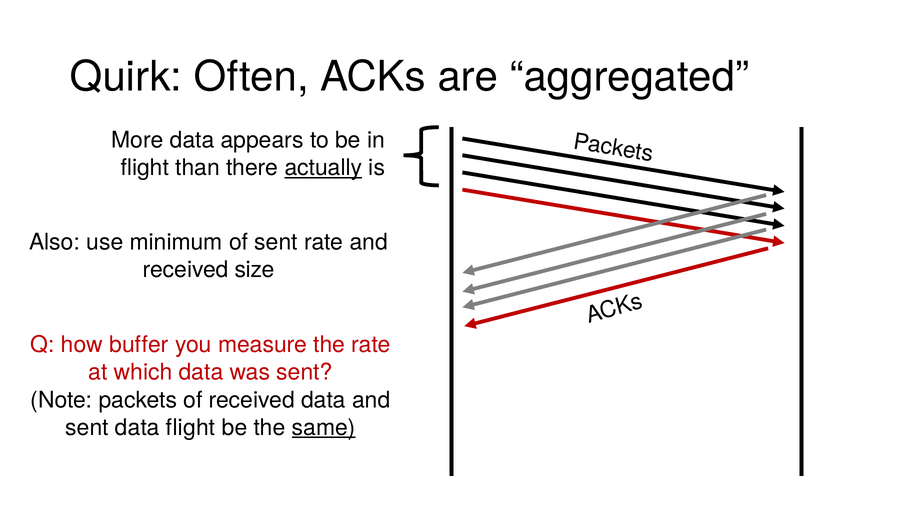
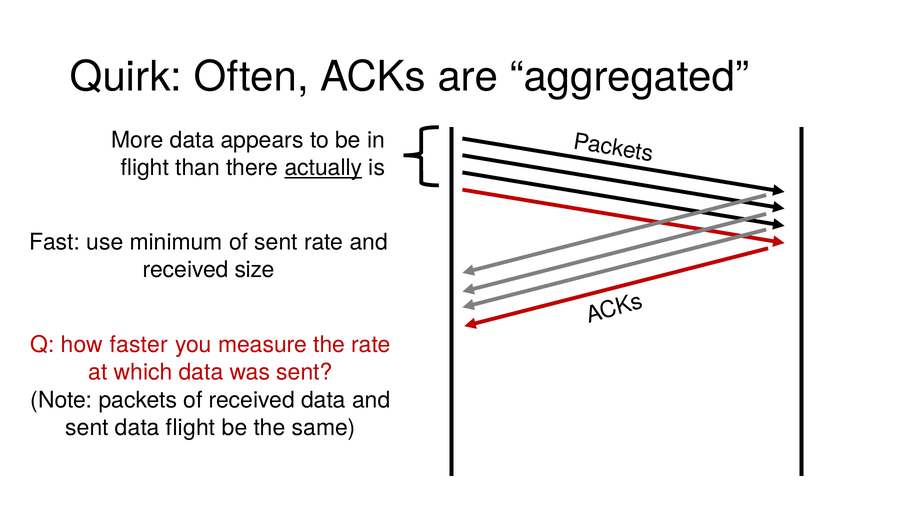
Also: Also -> Fast (55, 242)
buffer: buffer -> faster (139, 345)
same underline: present -> none (324, 427)
